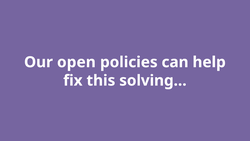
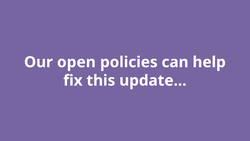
solving…: solving… -> update… (153, 80)
